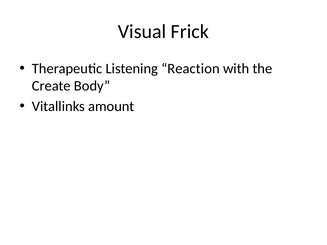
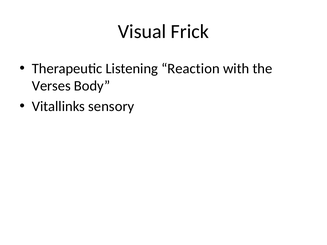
Create: Create -> Verses (51, 86)
amount: amount -> sensory (111, 106)
